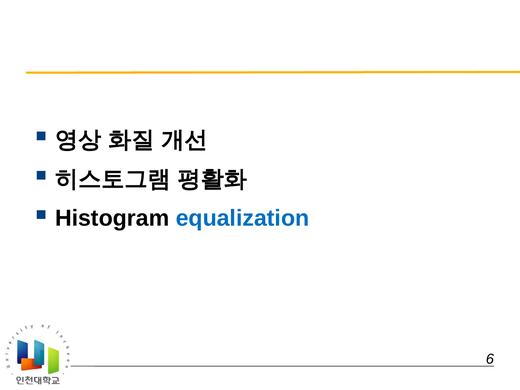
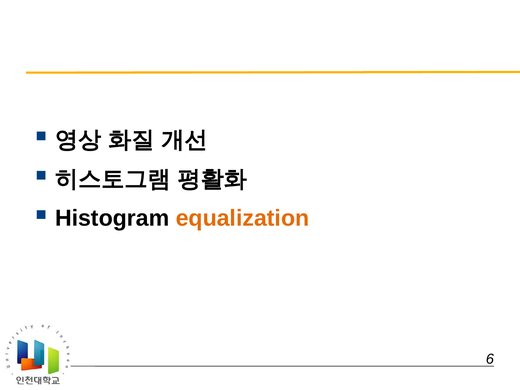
equalization colour: blue -> orange (242, 218)
